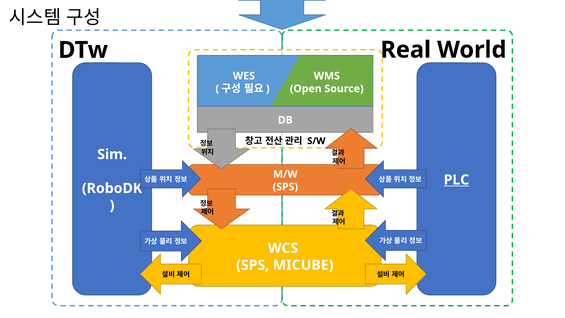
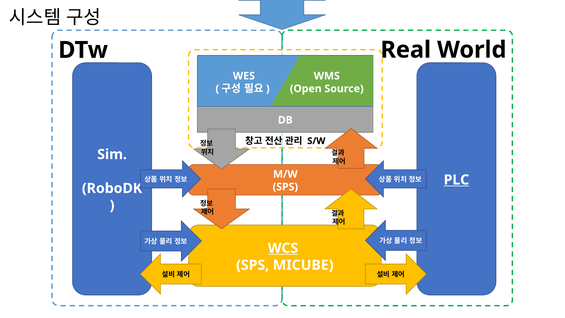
WCS underline: none -> present (283, 248)
